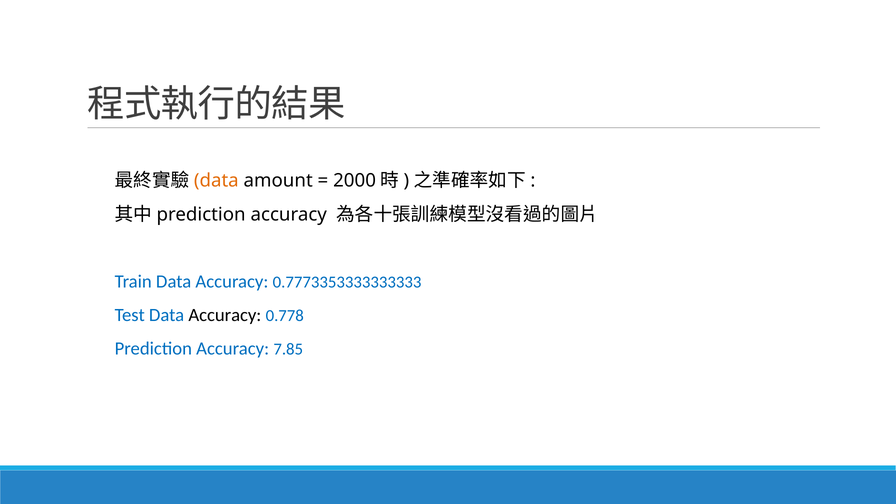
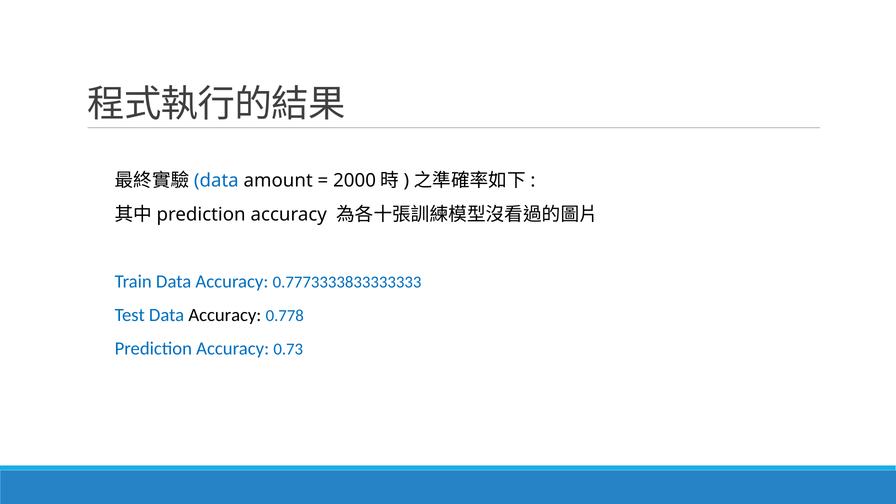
data colour: orange -> blue (216, 181)
0.7773353333333333: 0.7773353333333333 -> 0.7773333833333333 (347, 282)
7.85: 7.85 -> 0.73 (288, 349)
